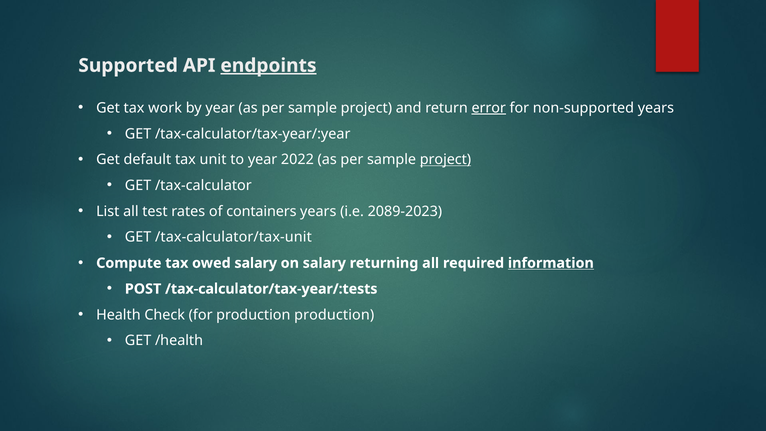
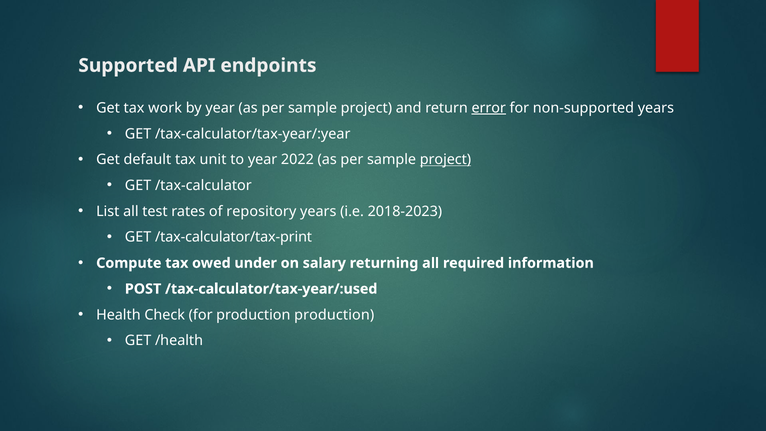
endpoints underline: present -> none (268, 65)
containers: containers -> repository (261, 211)
2089-2023: 2089-2023 -> 2018-2023 (405, 211)
/tax-calculator/tax-unit: /tax-calculator/tax-unit -> /tax-calculator/tax-print (234, 237)
owed salary: salary -> under (256, 263)
information underline: present -> none (551, 263)
/tax-calculator/tax-year/:tests: /tax-calculator/tax-year/:tests -> /tax-calculator/tax-year/:used (271, 289)
